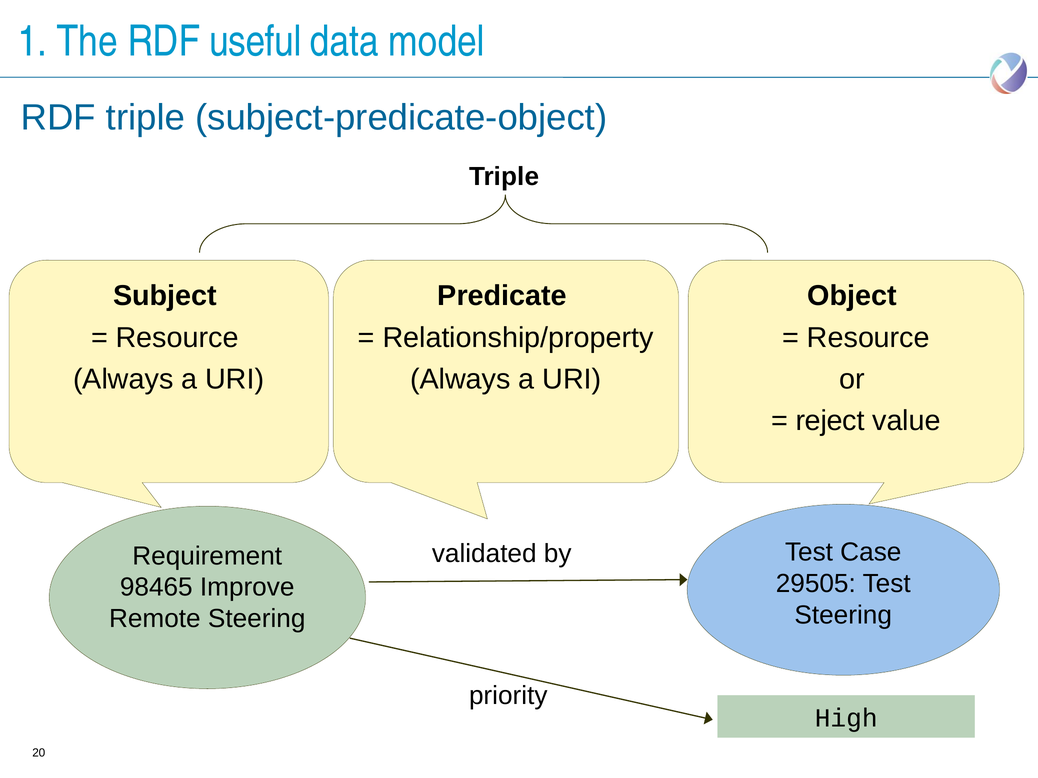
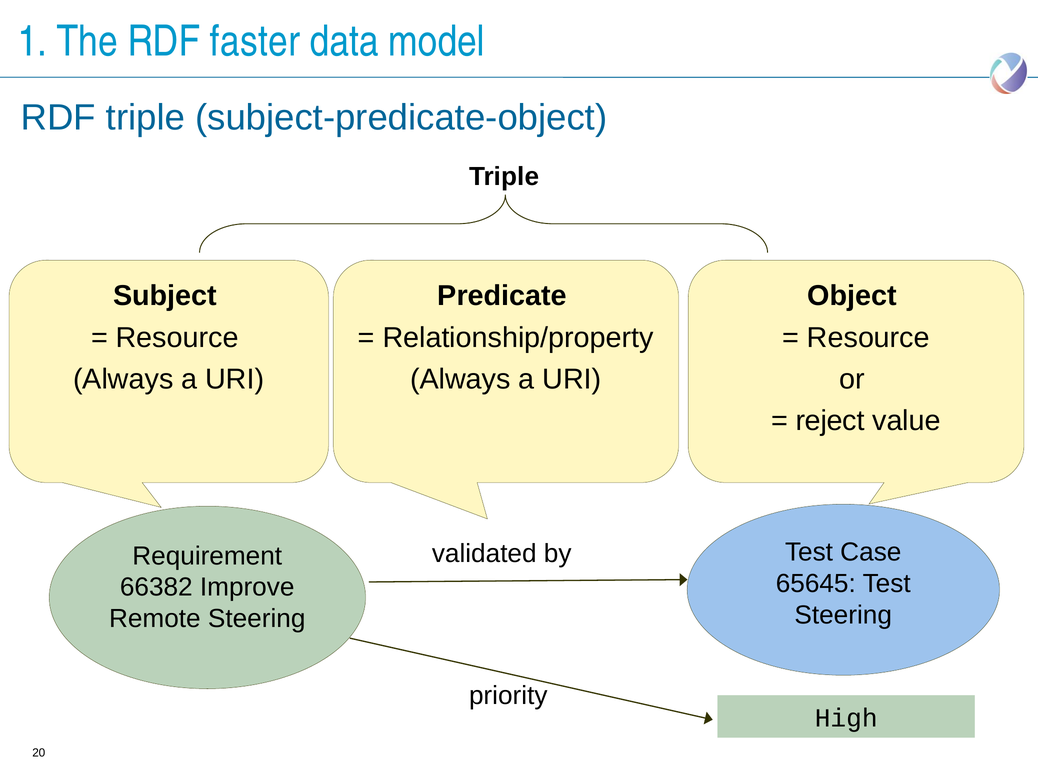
useful: useful -> faster (255, 42)
29505: 29505 -> 65645 (816, 584)
98465: 98465 -> 66382 (156, 588)
